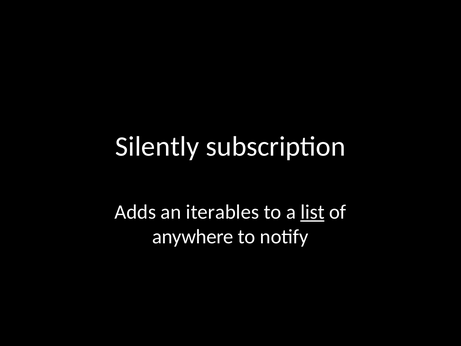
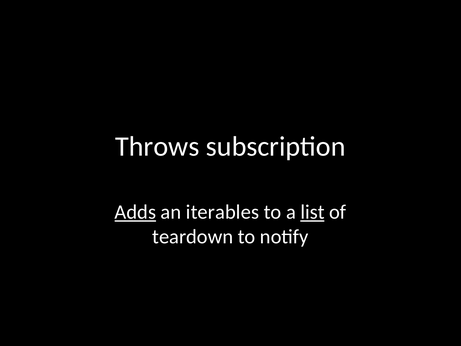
Silently: Silently -> Throws (157, 146)
Adds underline: none -> present (135, 212)
anywhere: anywhere -> teardown (193, 237)
